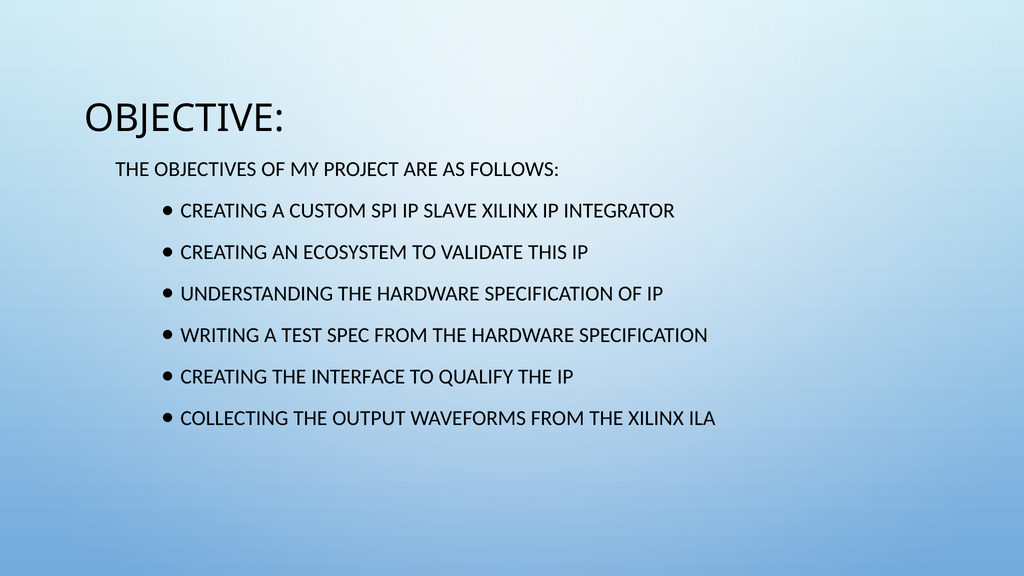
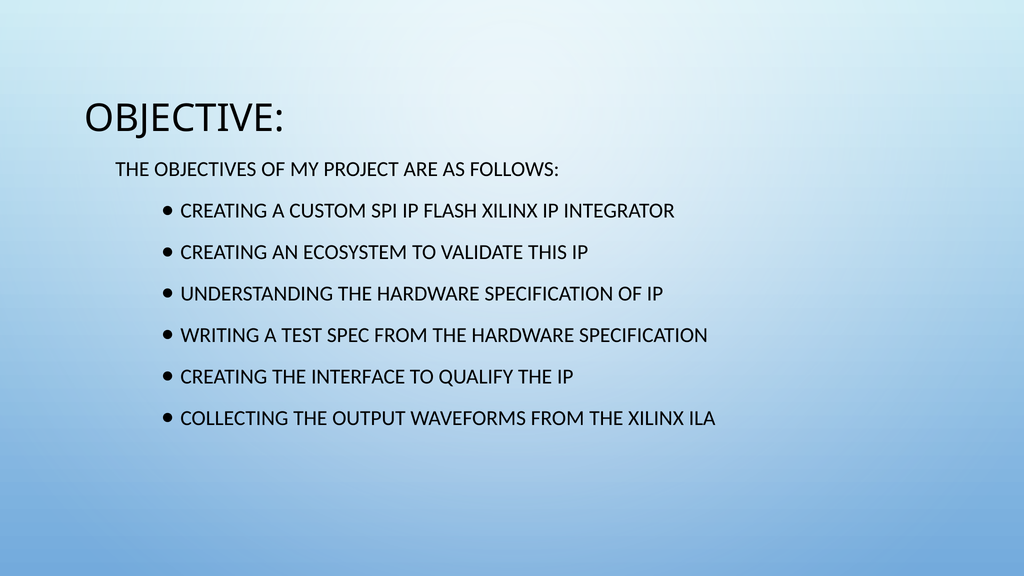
SLAVE: SLAVE -> FLASH (450, 211)
